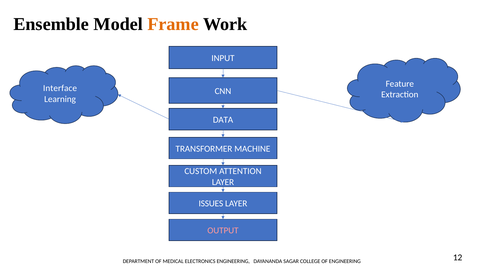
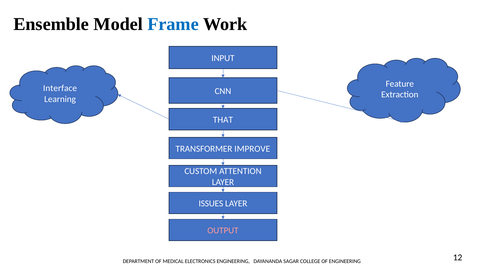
Frame colour: orange -> blue (173, 24)
DATA: DATA -> THAT (223, 120)
MACHINE: MACHINE -> IMPROVE (252, 149)
